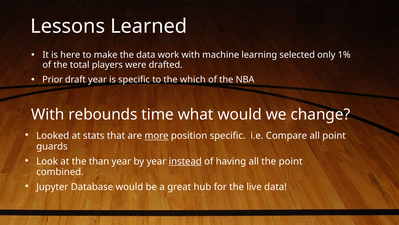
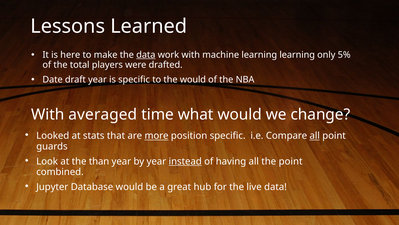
data underline: none -> present (146, 55)
learning selected: selected -> learning (297, 55)
1%: 1% -> 5% (344, 55)
Prior: Prior -> Date (53, 79)
the which: which -> would (193, 79)
rebounds: rebounds -> averaged (103, 114)
all underline: none -> present (315, 135)
